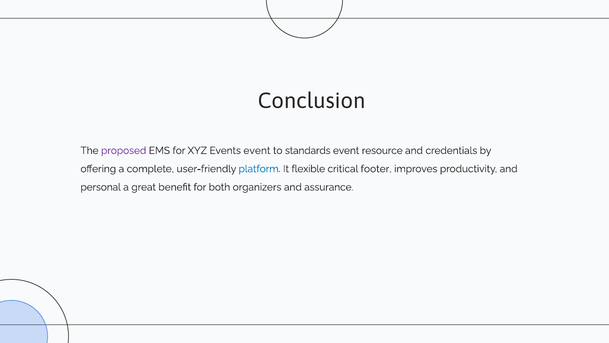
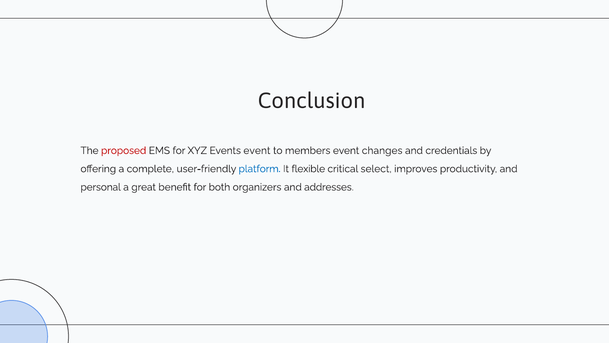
proposed colour: purple -> red (124, 150)
standards: standards -> members (308, 150)
resource: resource -> changes (382, 150)
footer: footer -> select (376, 169)
assurance: assurance -> addresses (329, 187)
